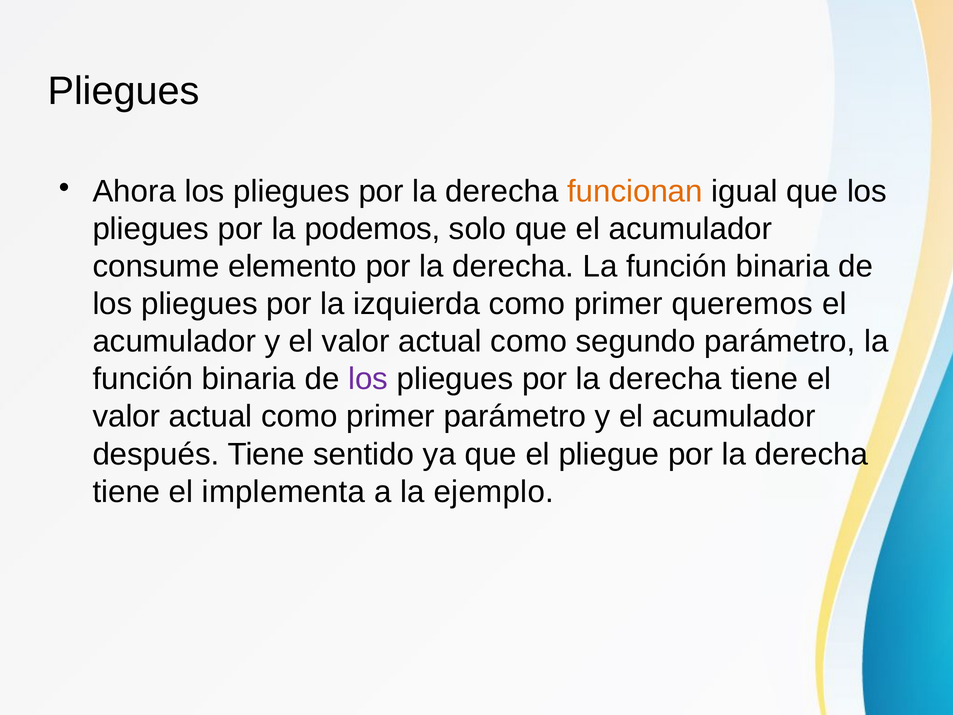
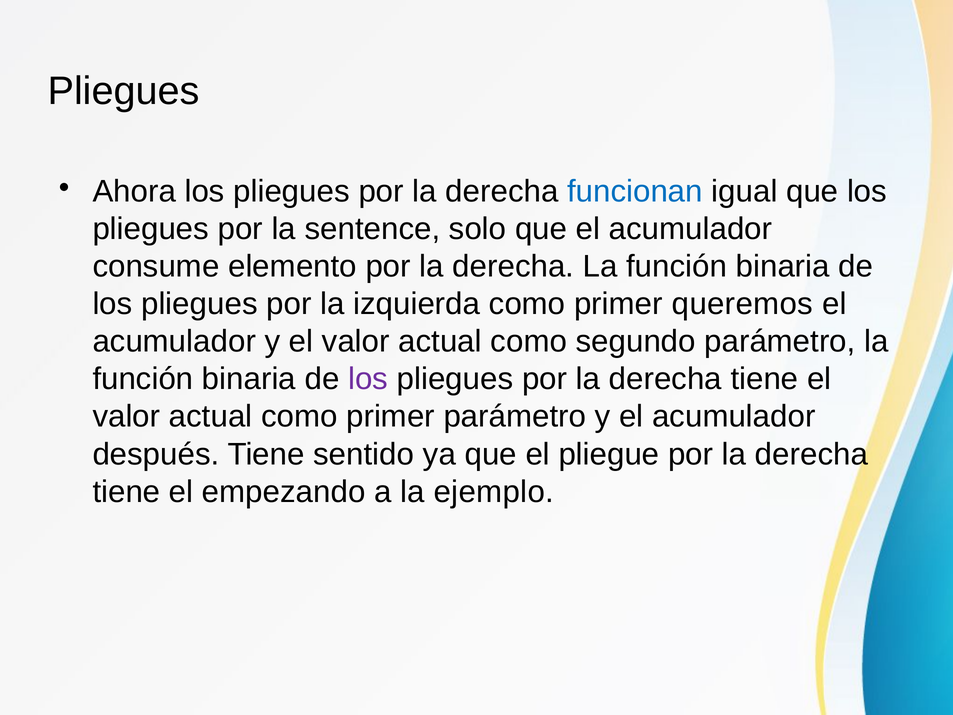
funcionan colour: orange -> blue (635, 191)
podemos: podemos -> sentence (372, 229)
implementa: implementa -> empezando (284, 492)
